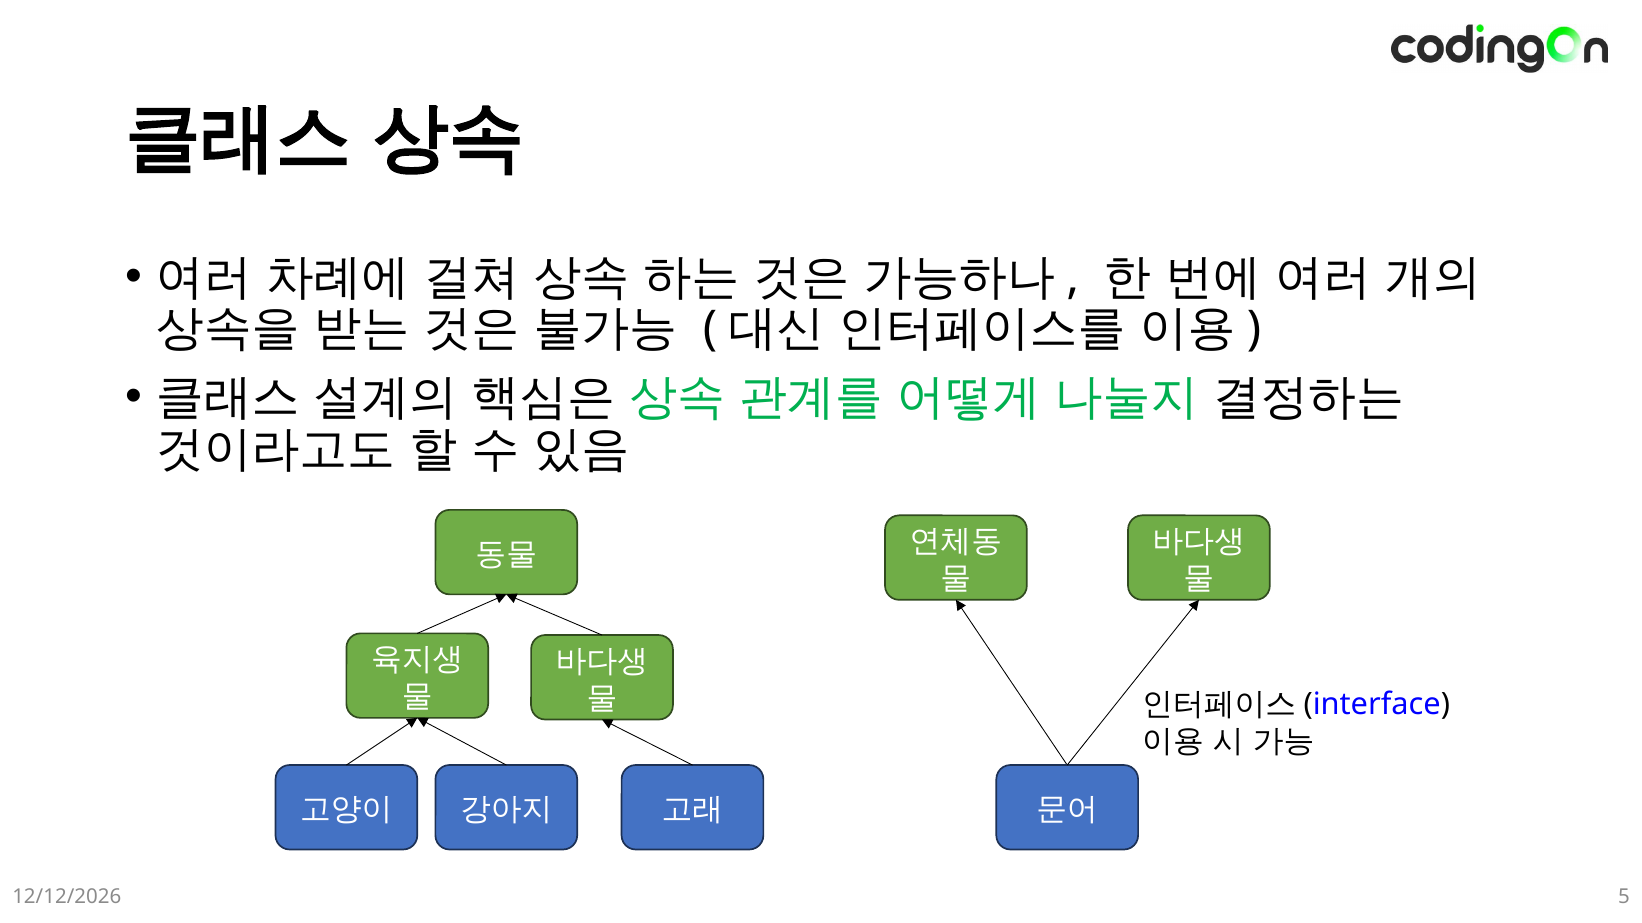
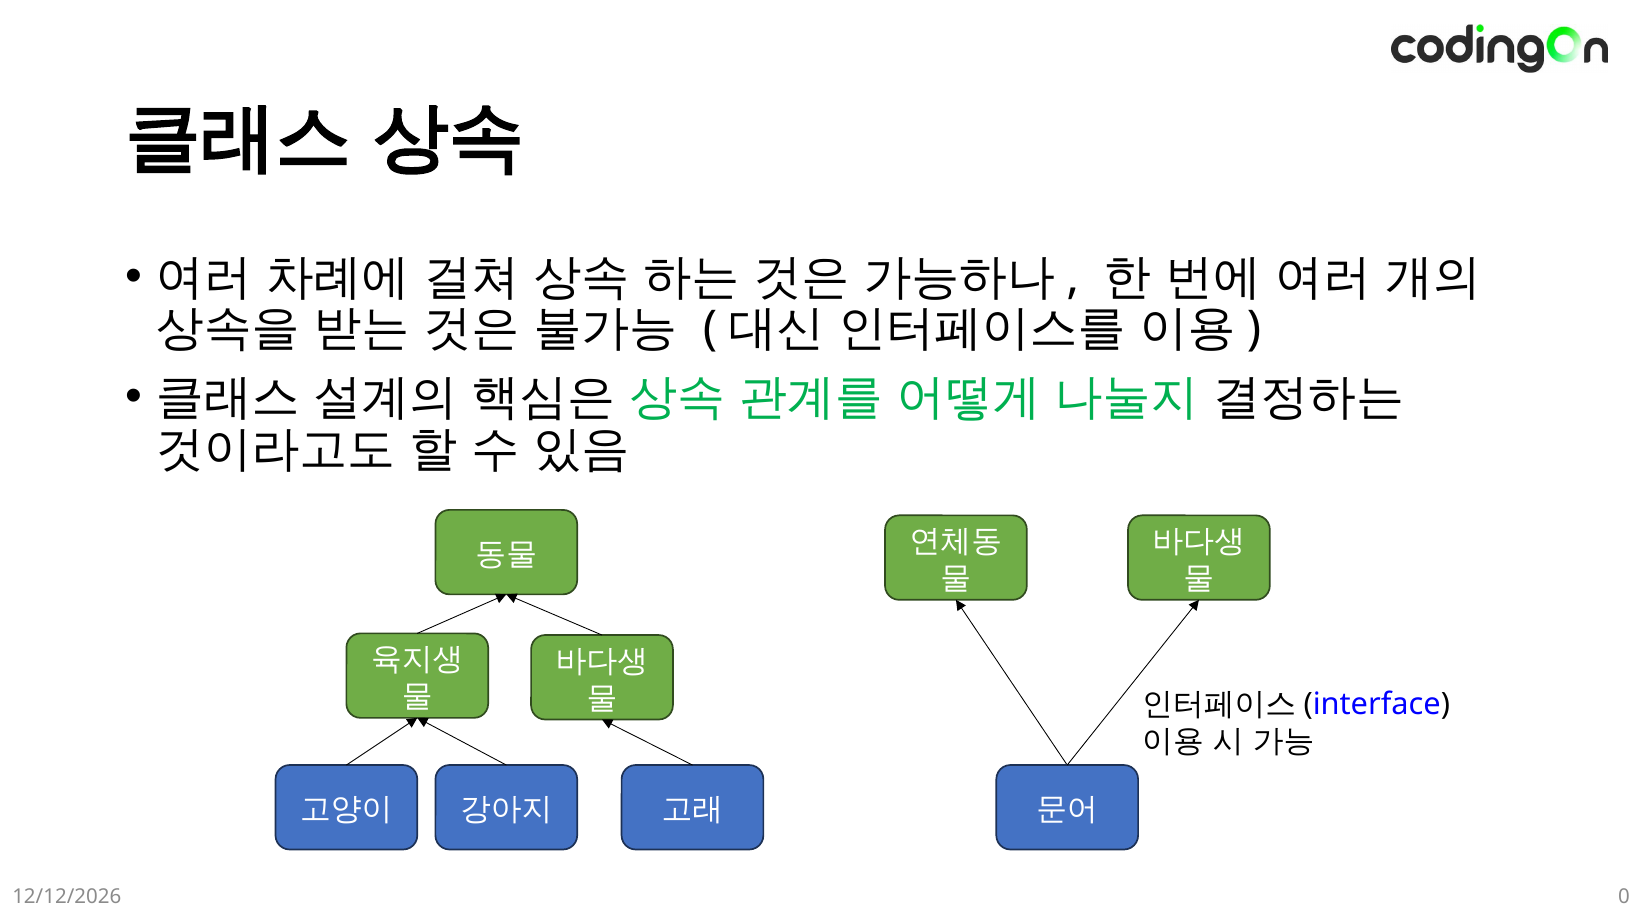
5: 5 -> 0 (1624, 897)
